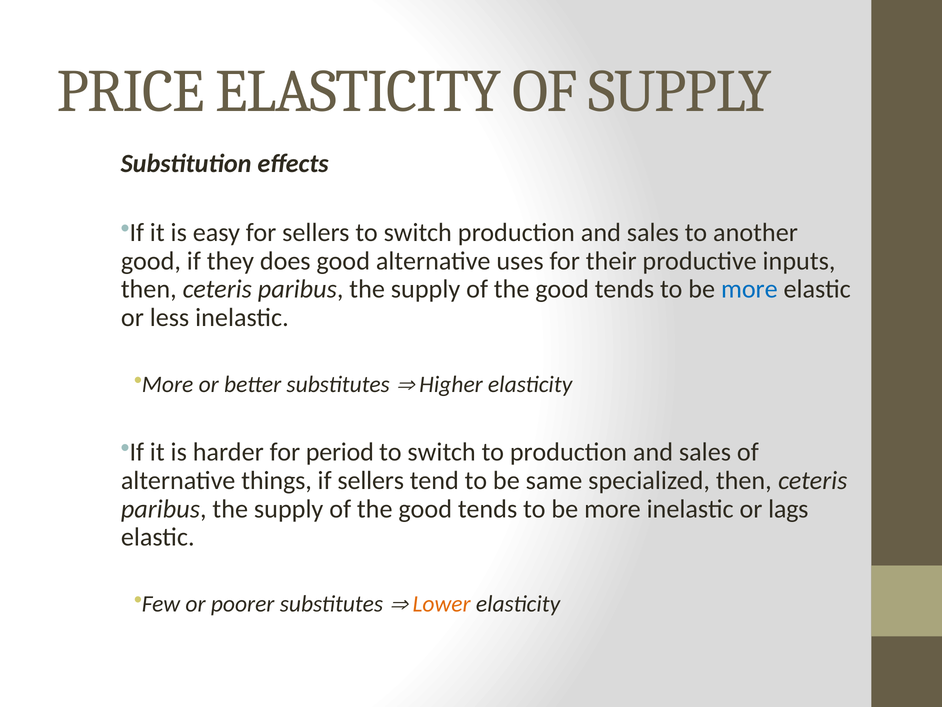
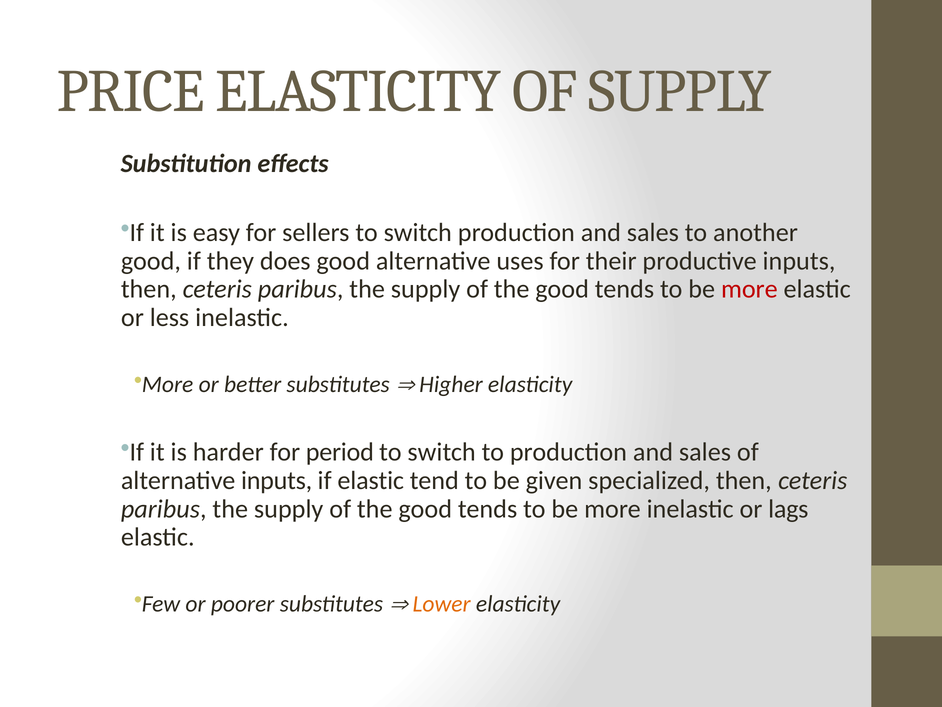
more colour: blue -> red (749, 289)
alternative things: things -> inputs (277, 480)
if sellers: sellers -> elastic (371, 480)
same: same -> given (554, 480)
